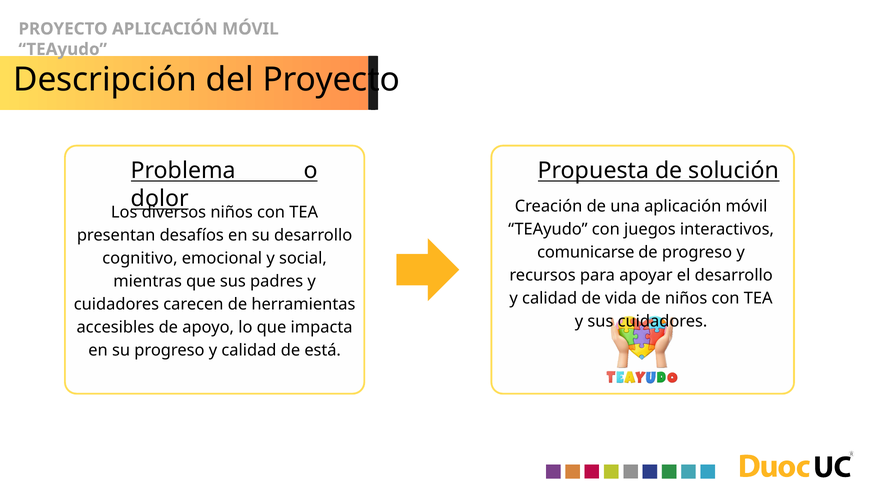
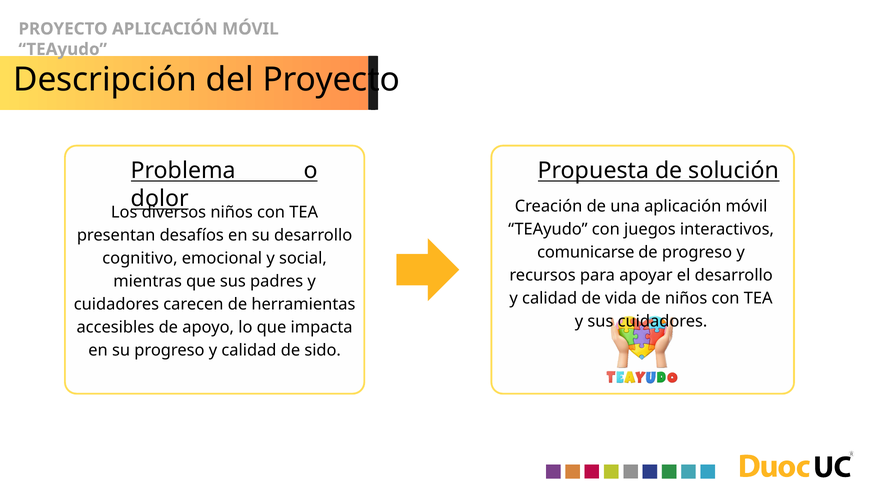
está: está -> sido (323, 350)
